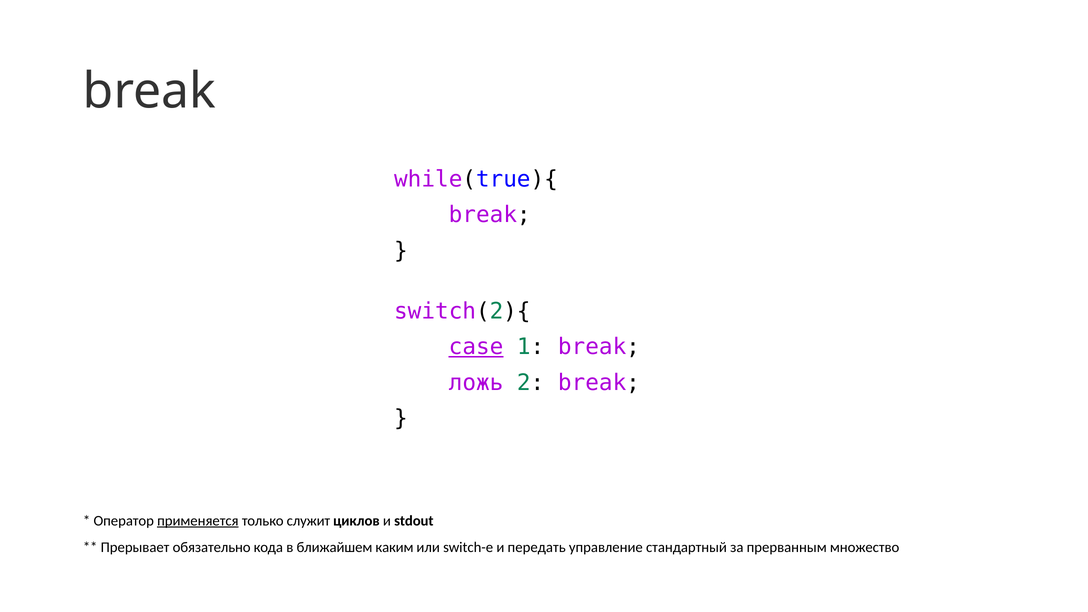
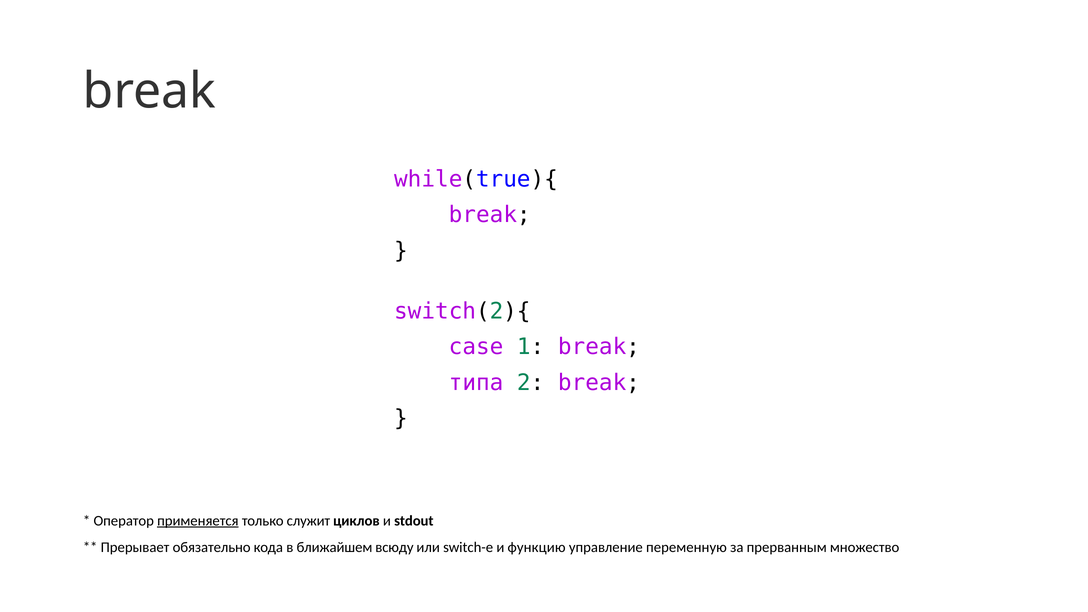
case underline: present -> none (476, 347)
ложь: ложь -> типа (476, 383)
каким: каким -> всюду (394, 547)
передать: передать -> функцию (537, 547)
стандартный: стандартный -> переменную (686, 547)
